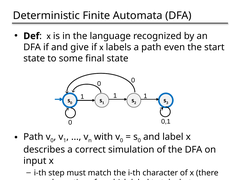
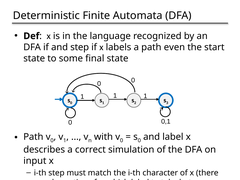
and give: give -> step (80, 47)
